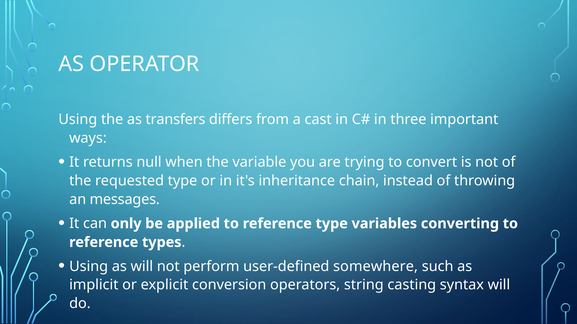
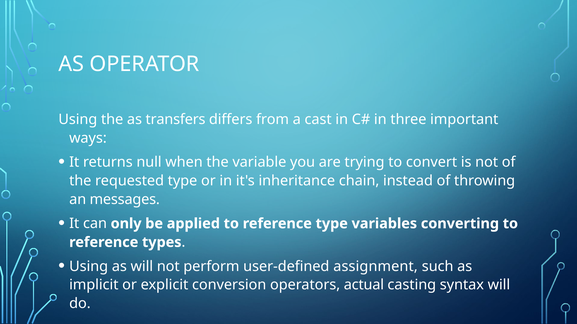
somewhere: somewhere -> assignment (376, 267)
string: string -> actual (364, 285)
